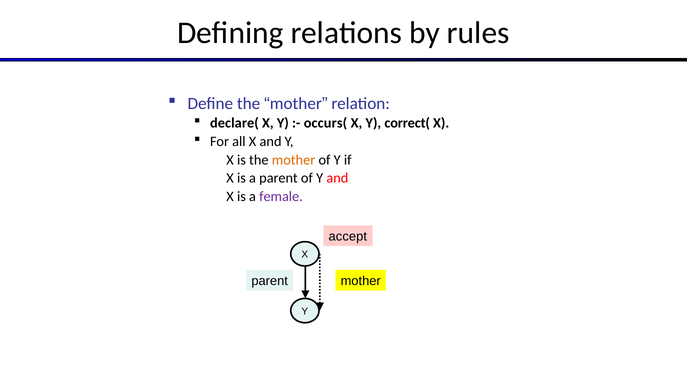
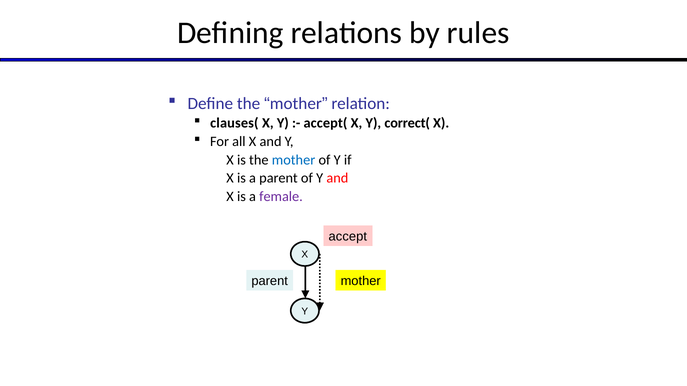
declare(: declare( -> clauses( (234, 123)
occurs(: occurs( -> accept( (326, 123)
mother colour: orange -> blue (294, 160)
